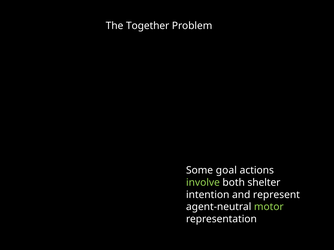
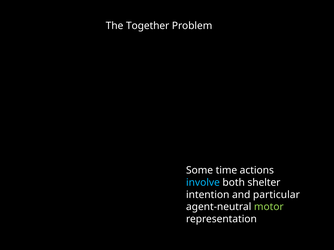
goal: goal -> time (226, 171)
involve colour: light green -> light blue (203, 183)
represent: represent -> particular (276, 195)
